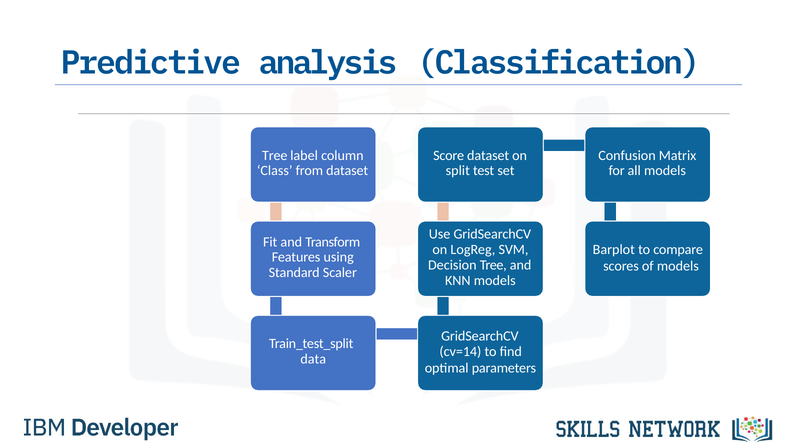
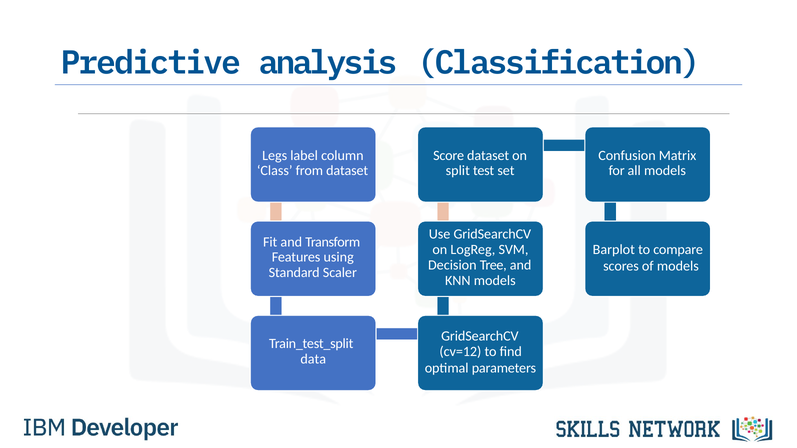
Tree: Tree -> Legs (275, 155)
cv=14: cv=14 -> cv=12 (460, 352)
